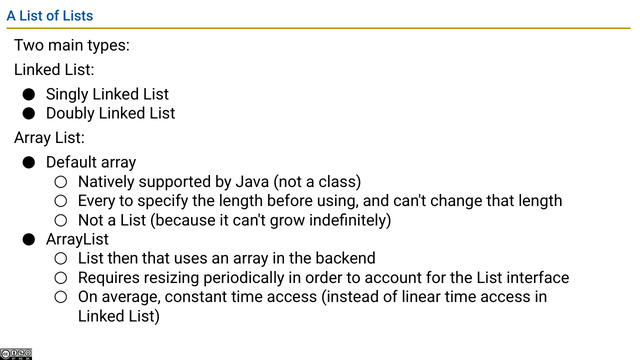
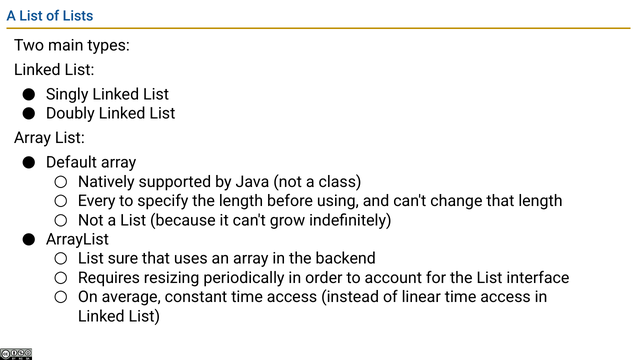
then: then -> sure (123, 259)
